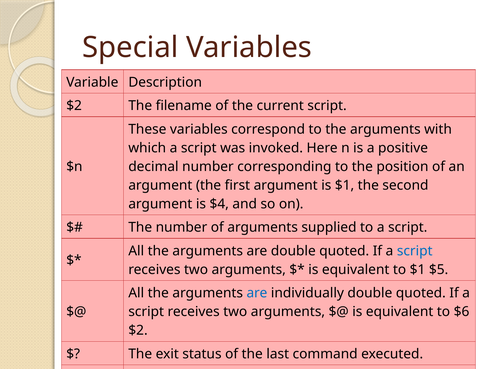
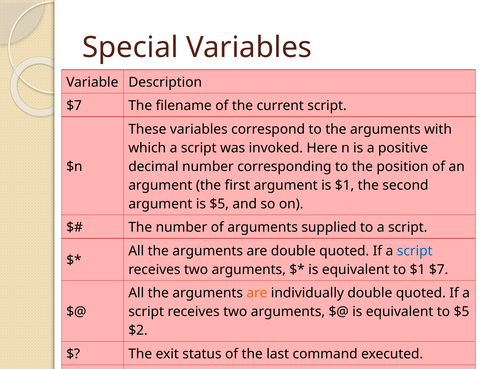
$2: $2 -> $7 (74, 106)
is $4: $4 -> $5 (219, 204)
$1 $5: $5 -> $7 (439, 270)
are colour: blue -> orange (257, 293)
to $6: $6 -> $5 (462, 312)
